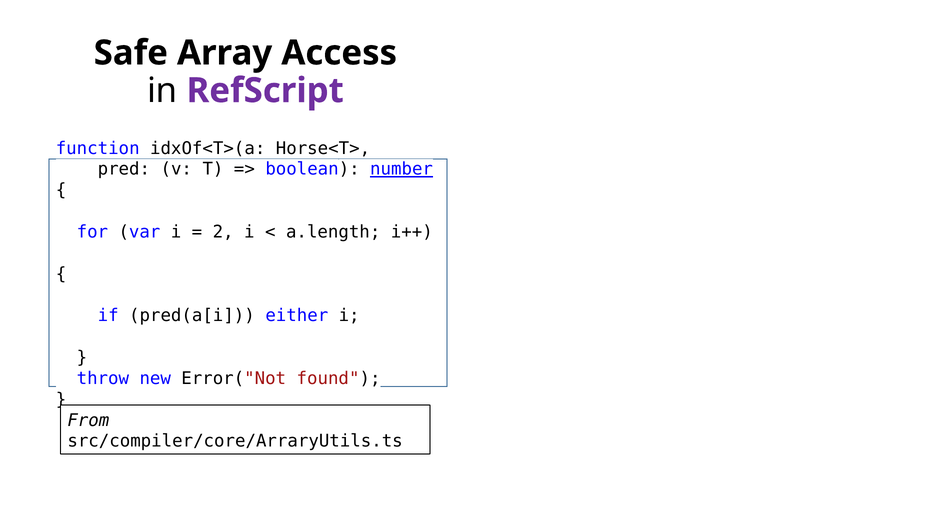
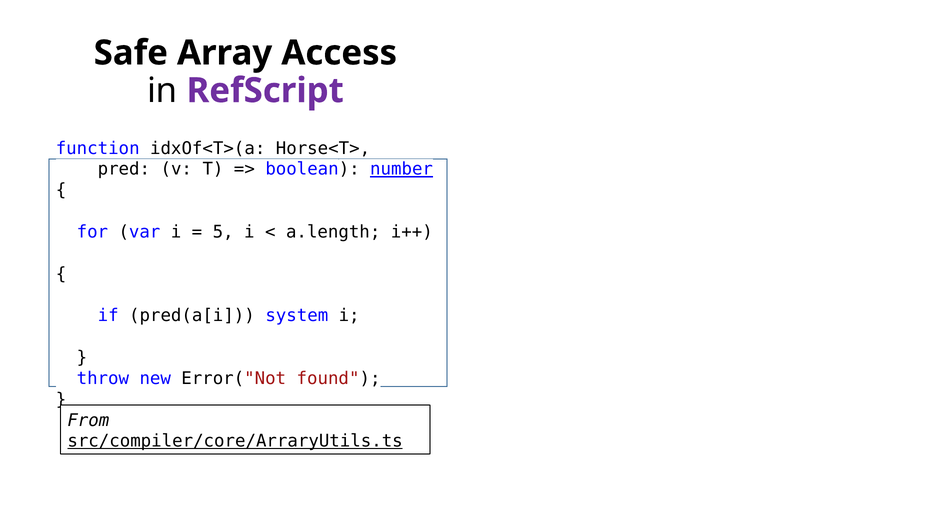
2: 2 -> 5 (223, 232)
either: either -> system (297, 315)
src/compiler/core/ArraryUtils.ts underline: none -> present (235, 441)
